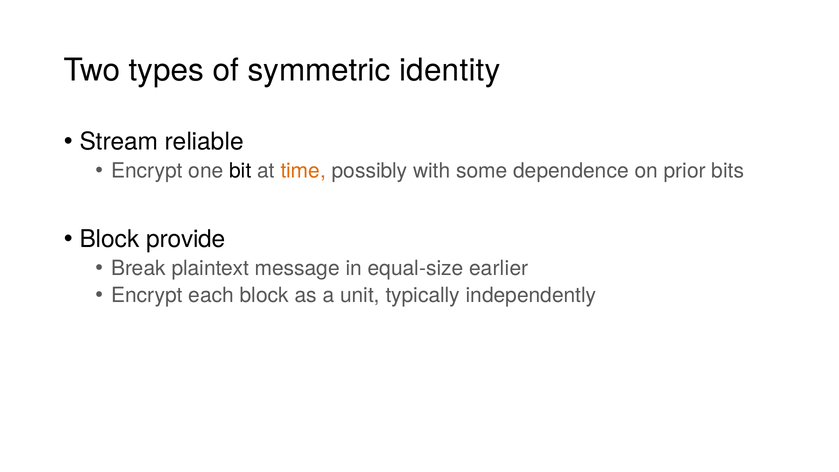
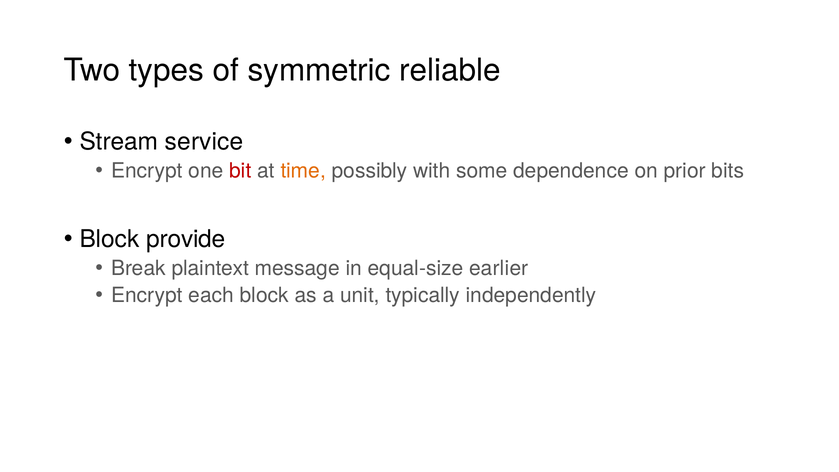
identity: identity -> reliable (450, 71)
reliable: reliable -> service (204, 142)
bit colour: black -> red (240, 171)
